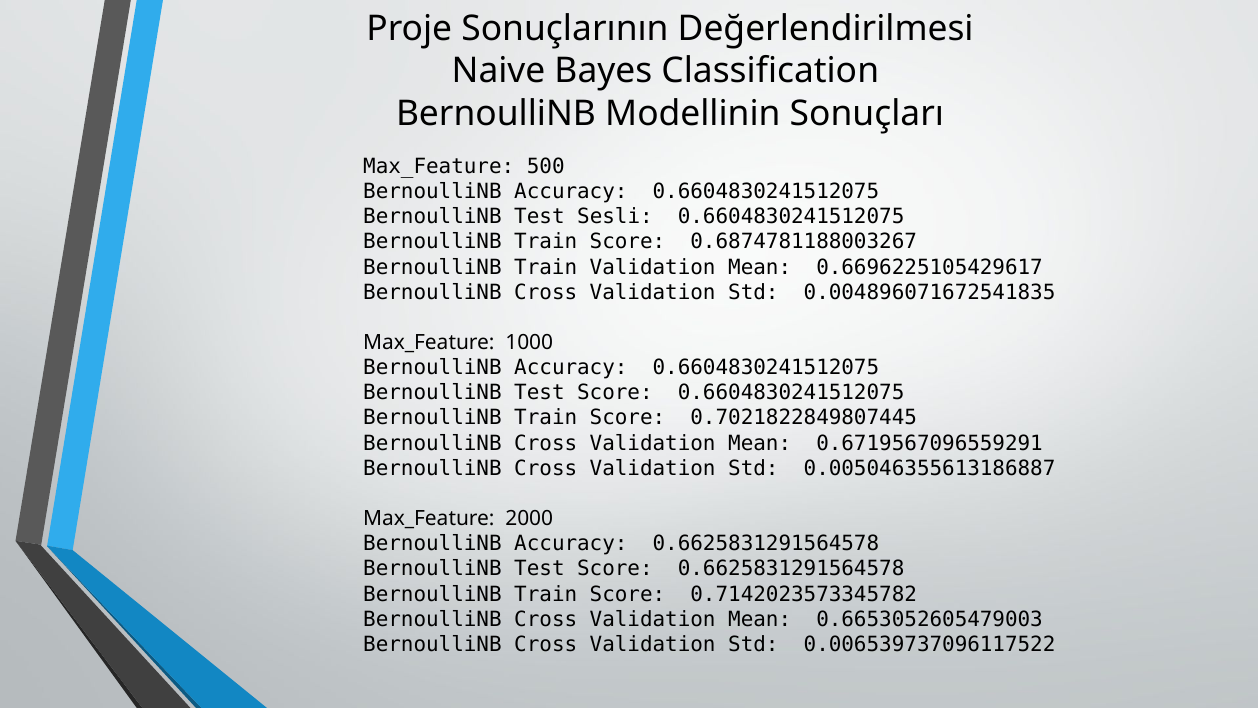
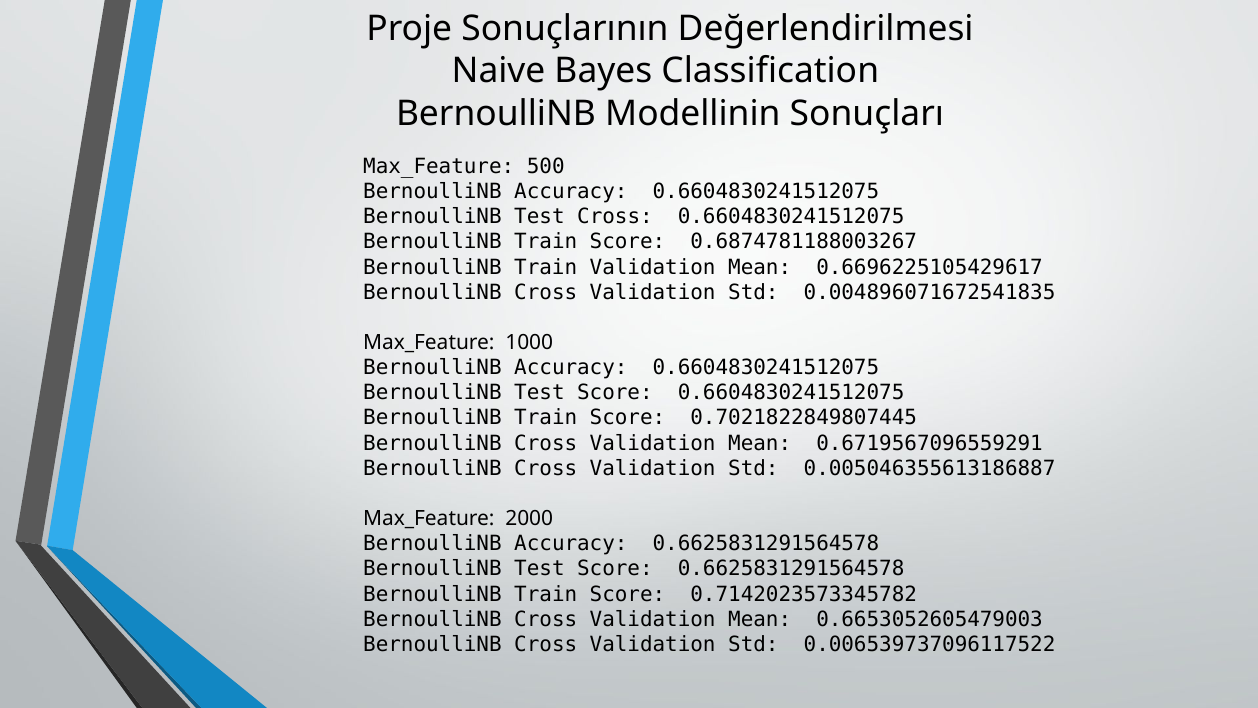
Test Sesli: Sesli -> Cross (615, 217)
